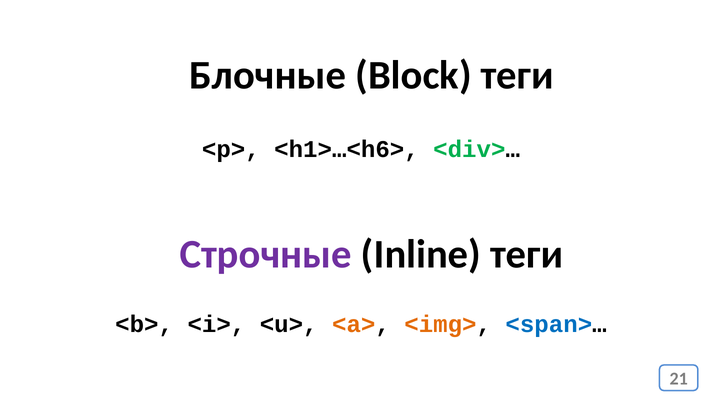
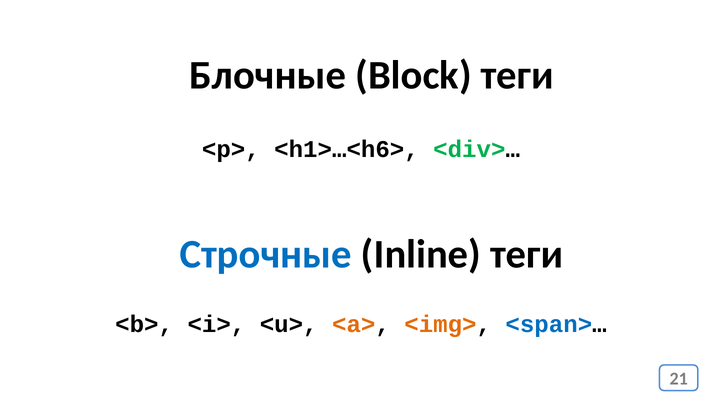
Строчные colour: purple -> blue (266, 254)
